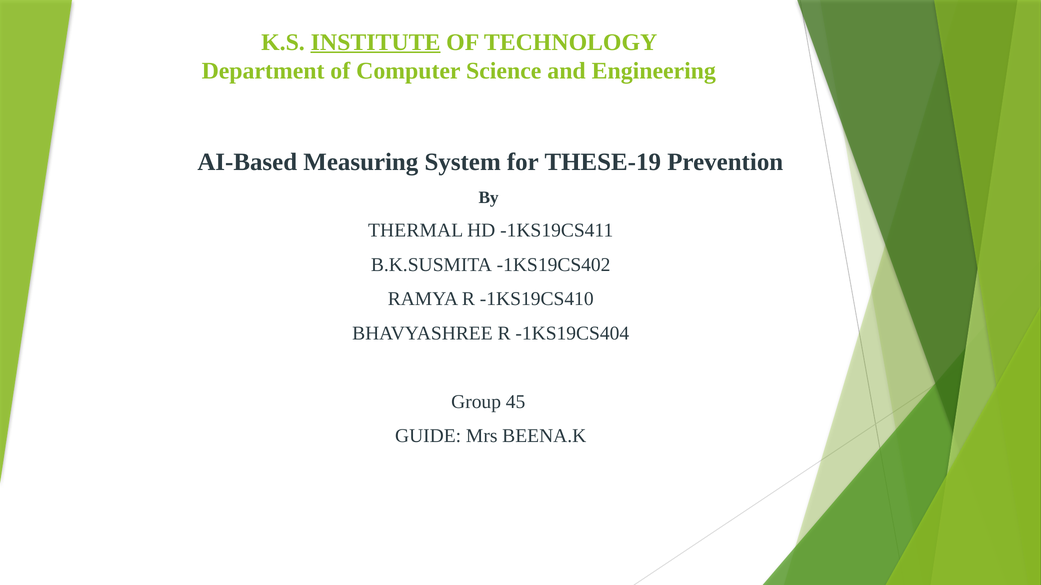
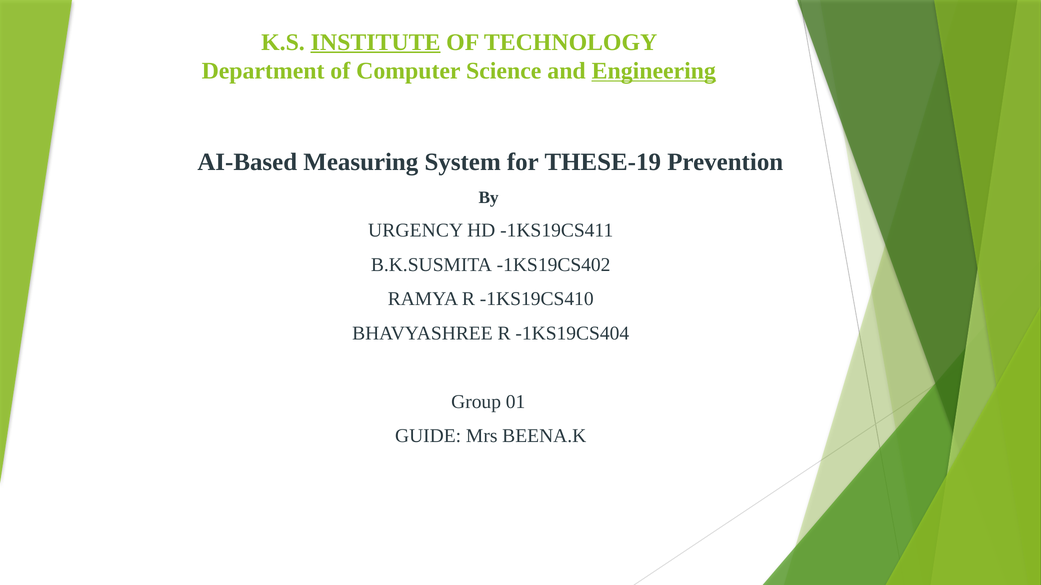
Engineering underline: none -> present (654, 71)
THERMAL: THERMAL -> URGENCY (416, 231)
45: 45 -> 01 (516, 402)
